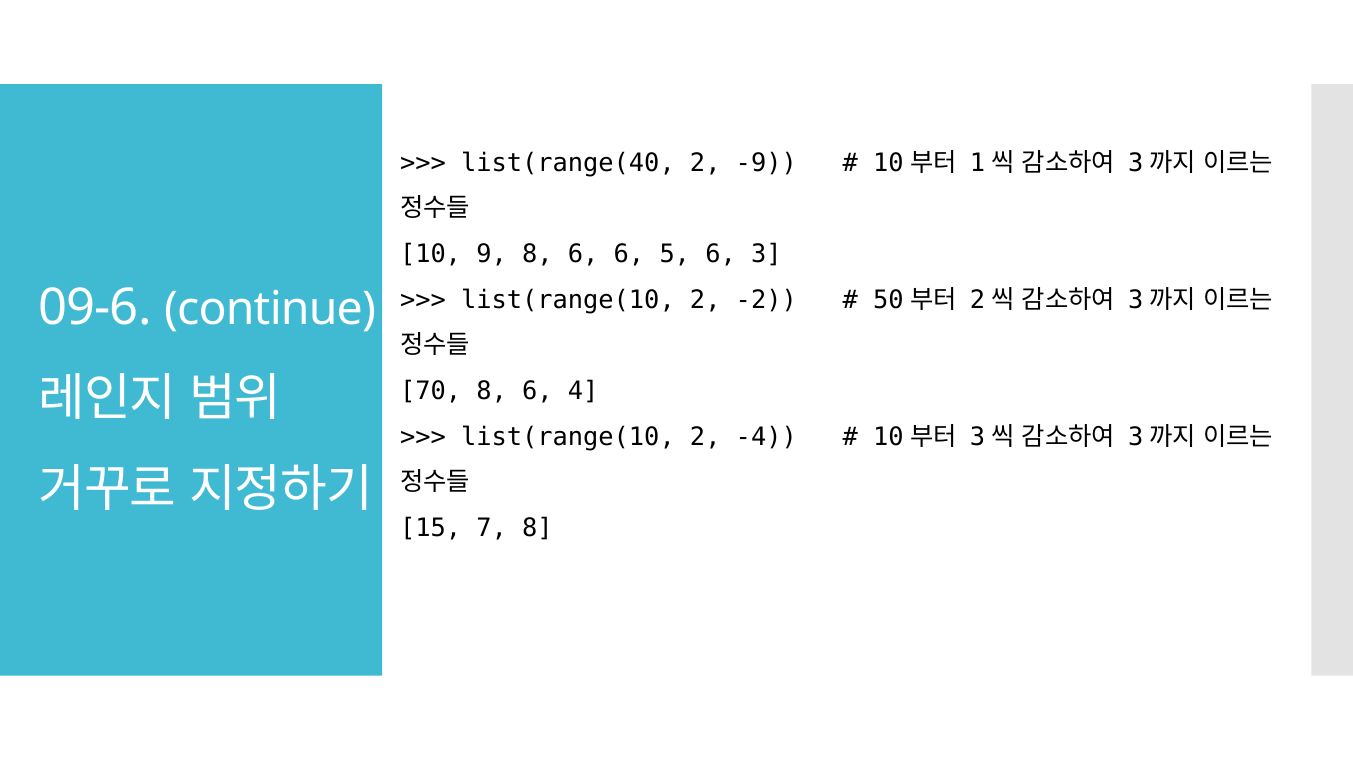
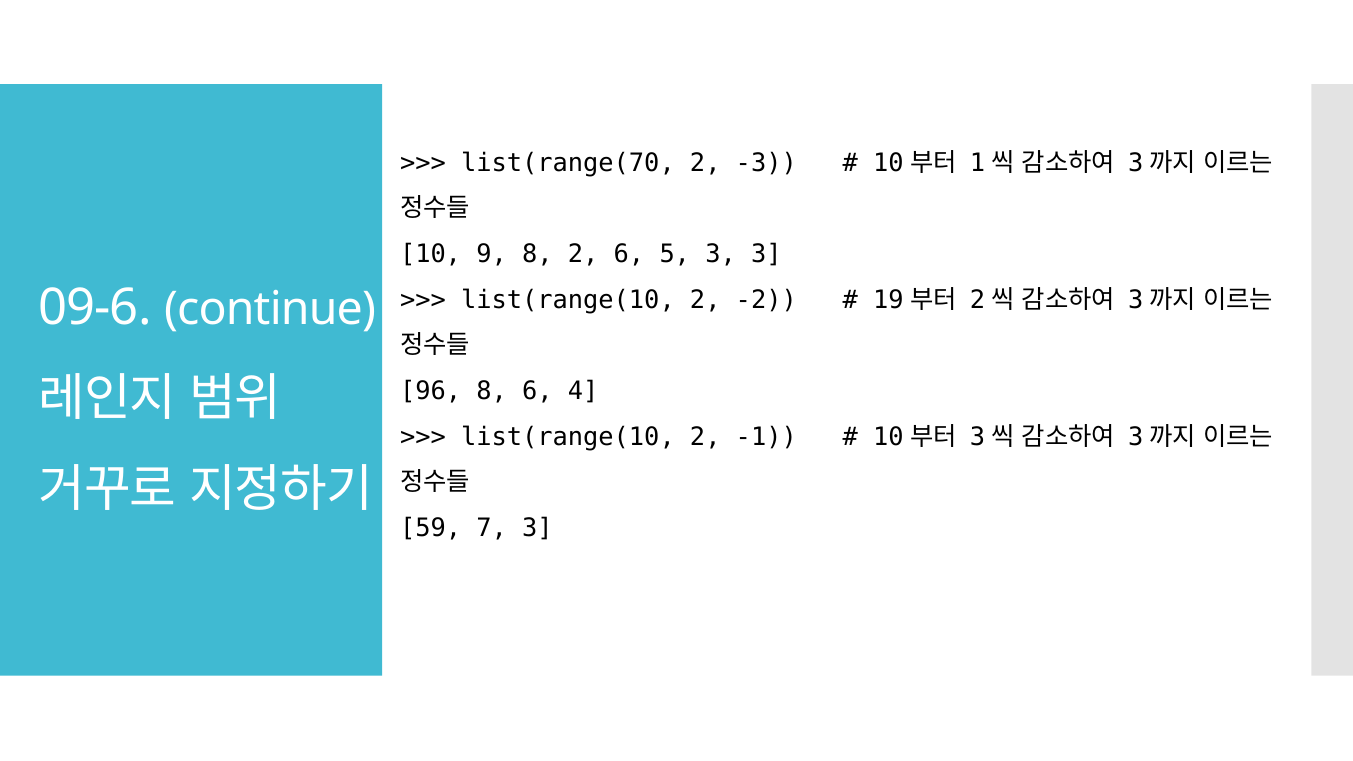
list(range(40: list(range(40 -> list(range(70 (568, 163)
-9: -9 -> -3 (766, 163)
9 8 6: 6 -> 2 (583, 254)
5 6: 6 -> 3 (721, 254)
50: 50 -> 19 (888, 300)
70: 70 -> 96 (431, 391)
-4: -4 -> -1 (766, 437)
15: 15 -> 59 (431, 528)
7 8: 8 -> 3 (537, 528)
